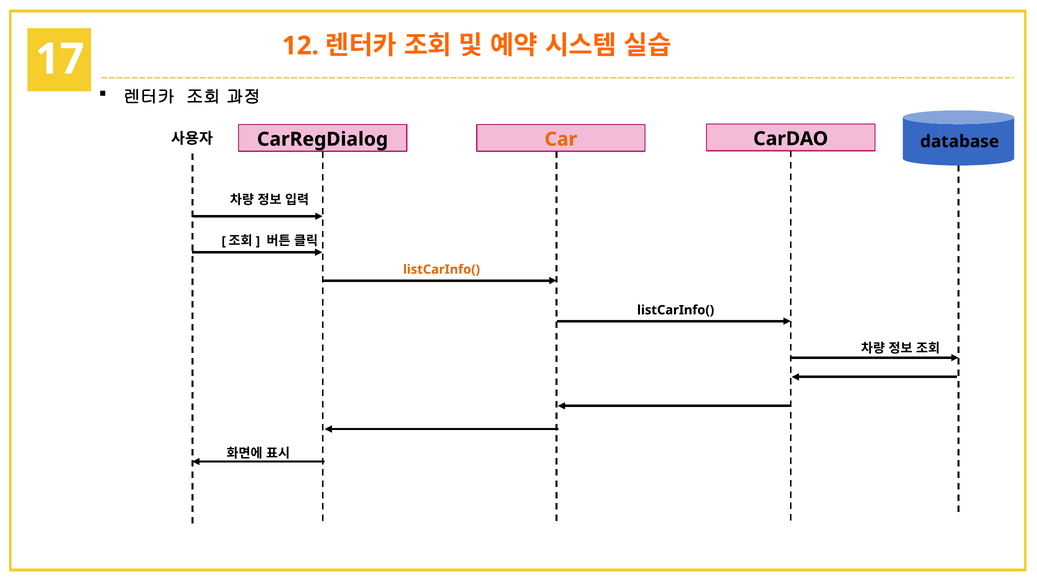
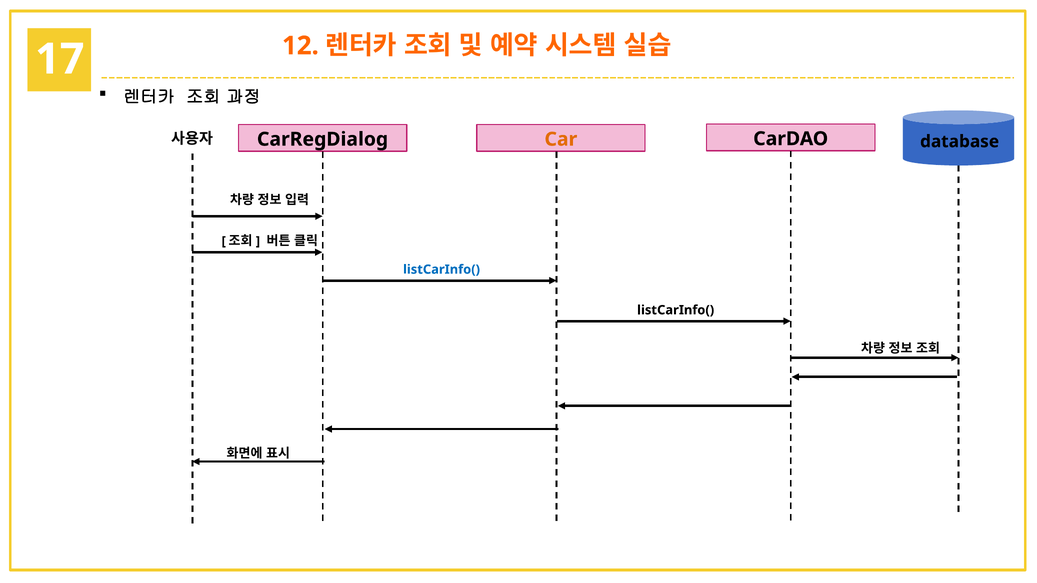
listCarInfo( colour: orange -> blue (442, 270)
